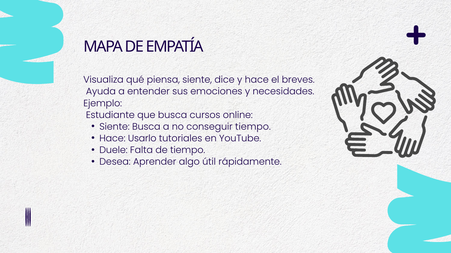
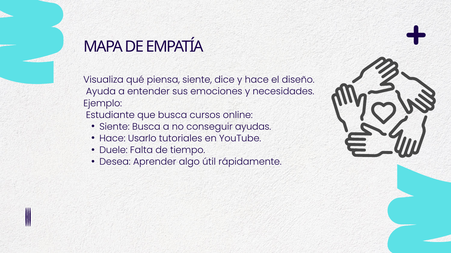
breves: breves -> diseño (298, 80)
conseguir tiempo: tiempo -> ayudas (253, 127)
